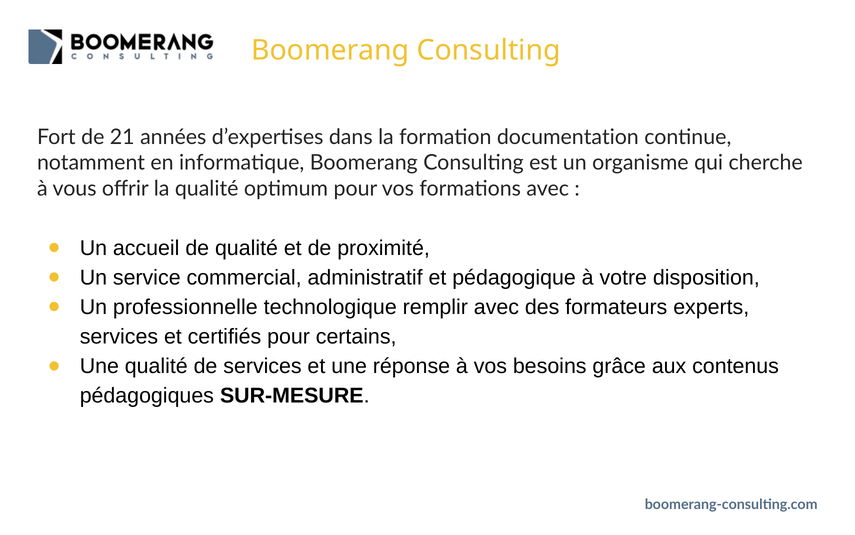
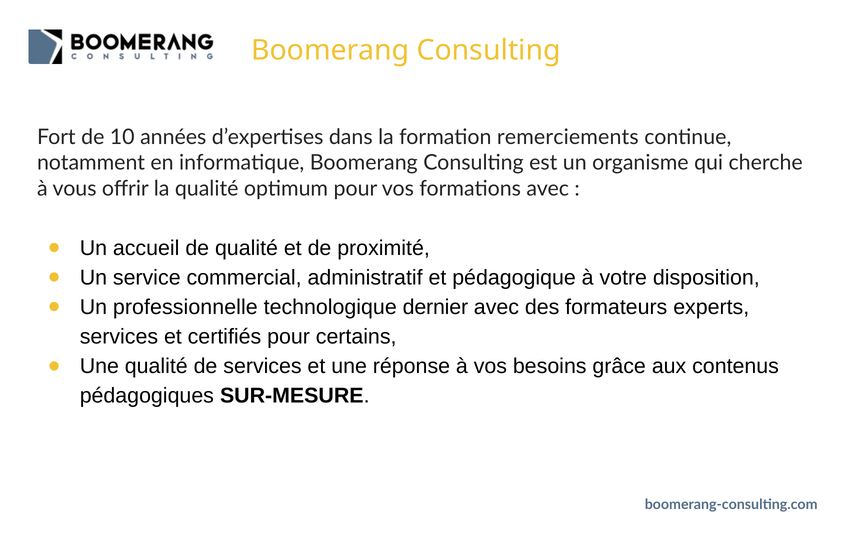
21: 21 -> 10 (122, 137)
documentation: documentation -> remerciements (568, 137)
remplir: remplir -> dernier (435, 307)
